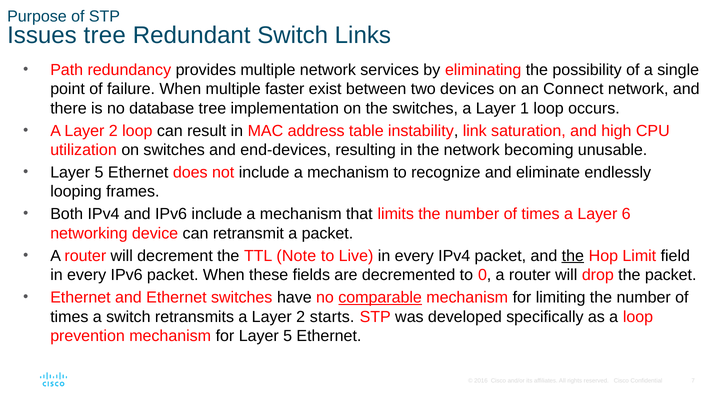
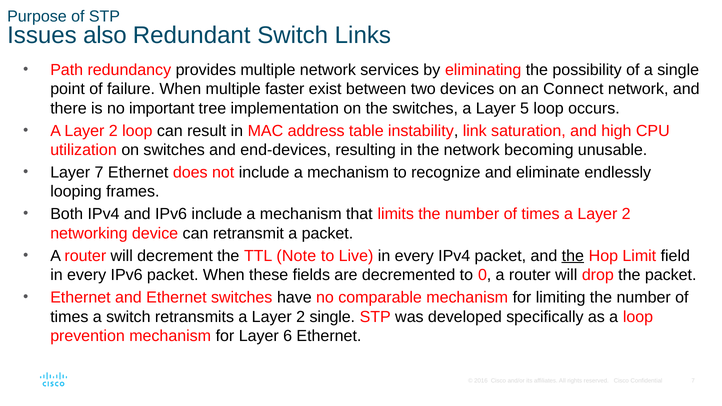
Issues tree: tree -> also (105, 36)
database: database -> important (162, 108)
1: 1 -> 5 (525, 108)
5: 5 -> 7 (99, 173)
times a Layer 6: 6 -> 2 (626, 214)
comparable underline: present -> none (380, 298)
2 starts: starts -> single (332, 317)
for Layer 5: 5 -> 6 (288, 336)
